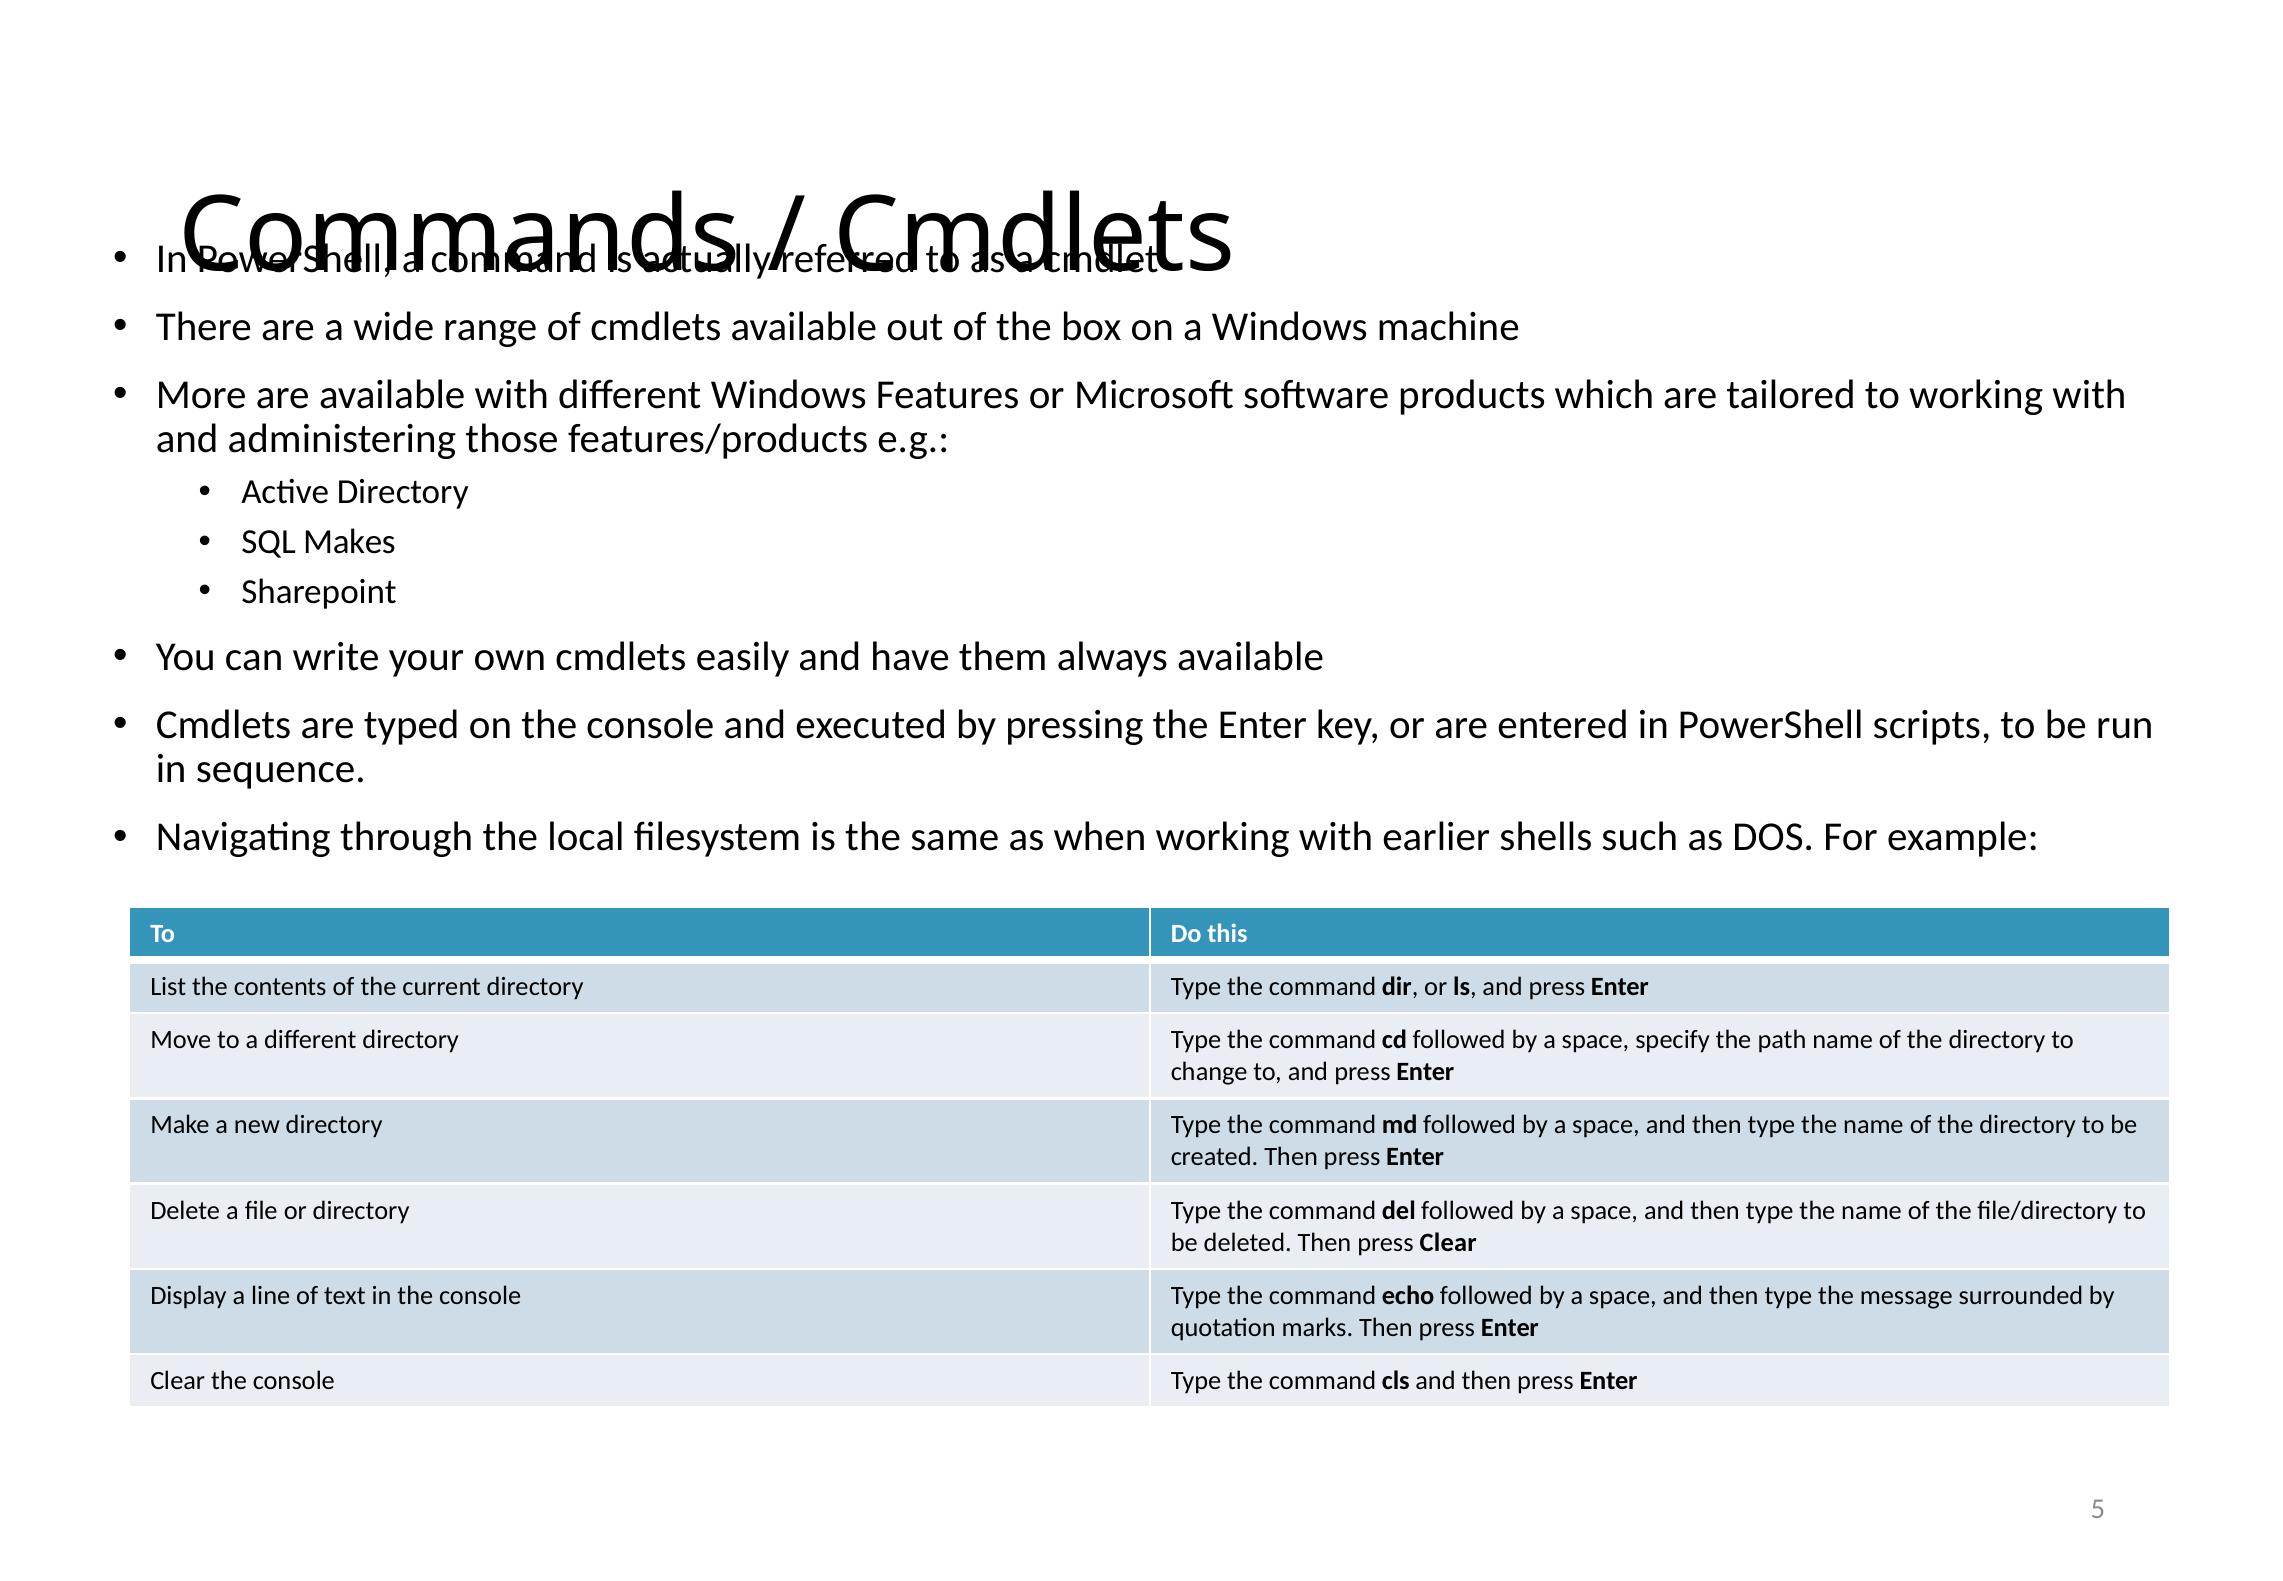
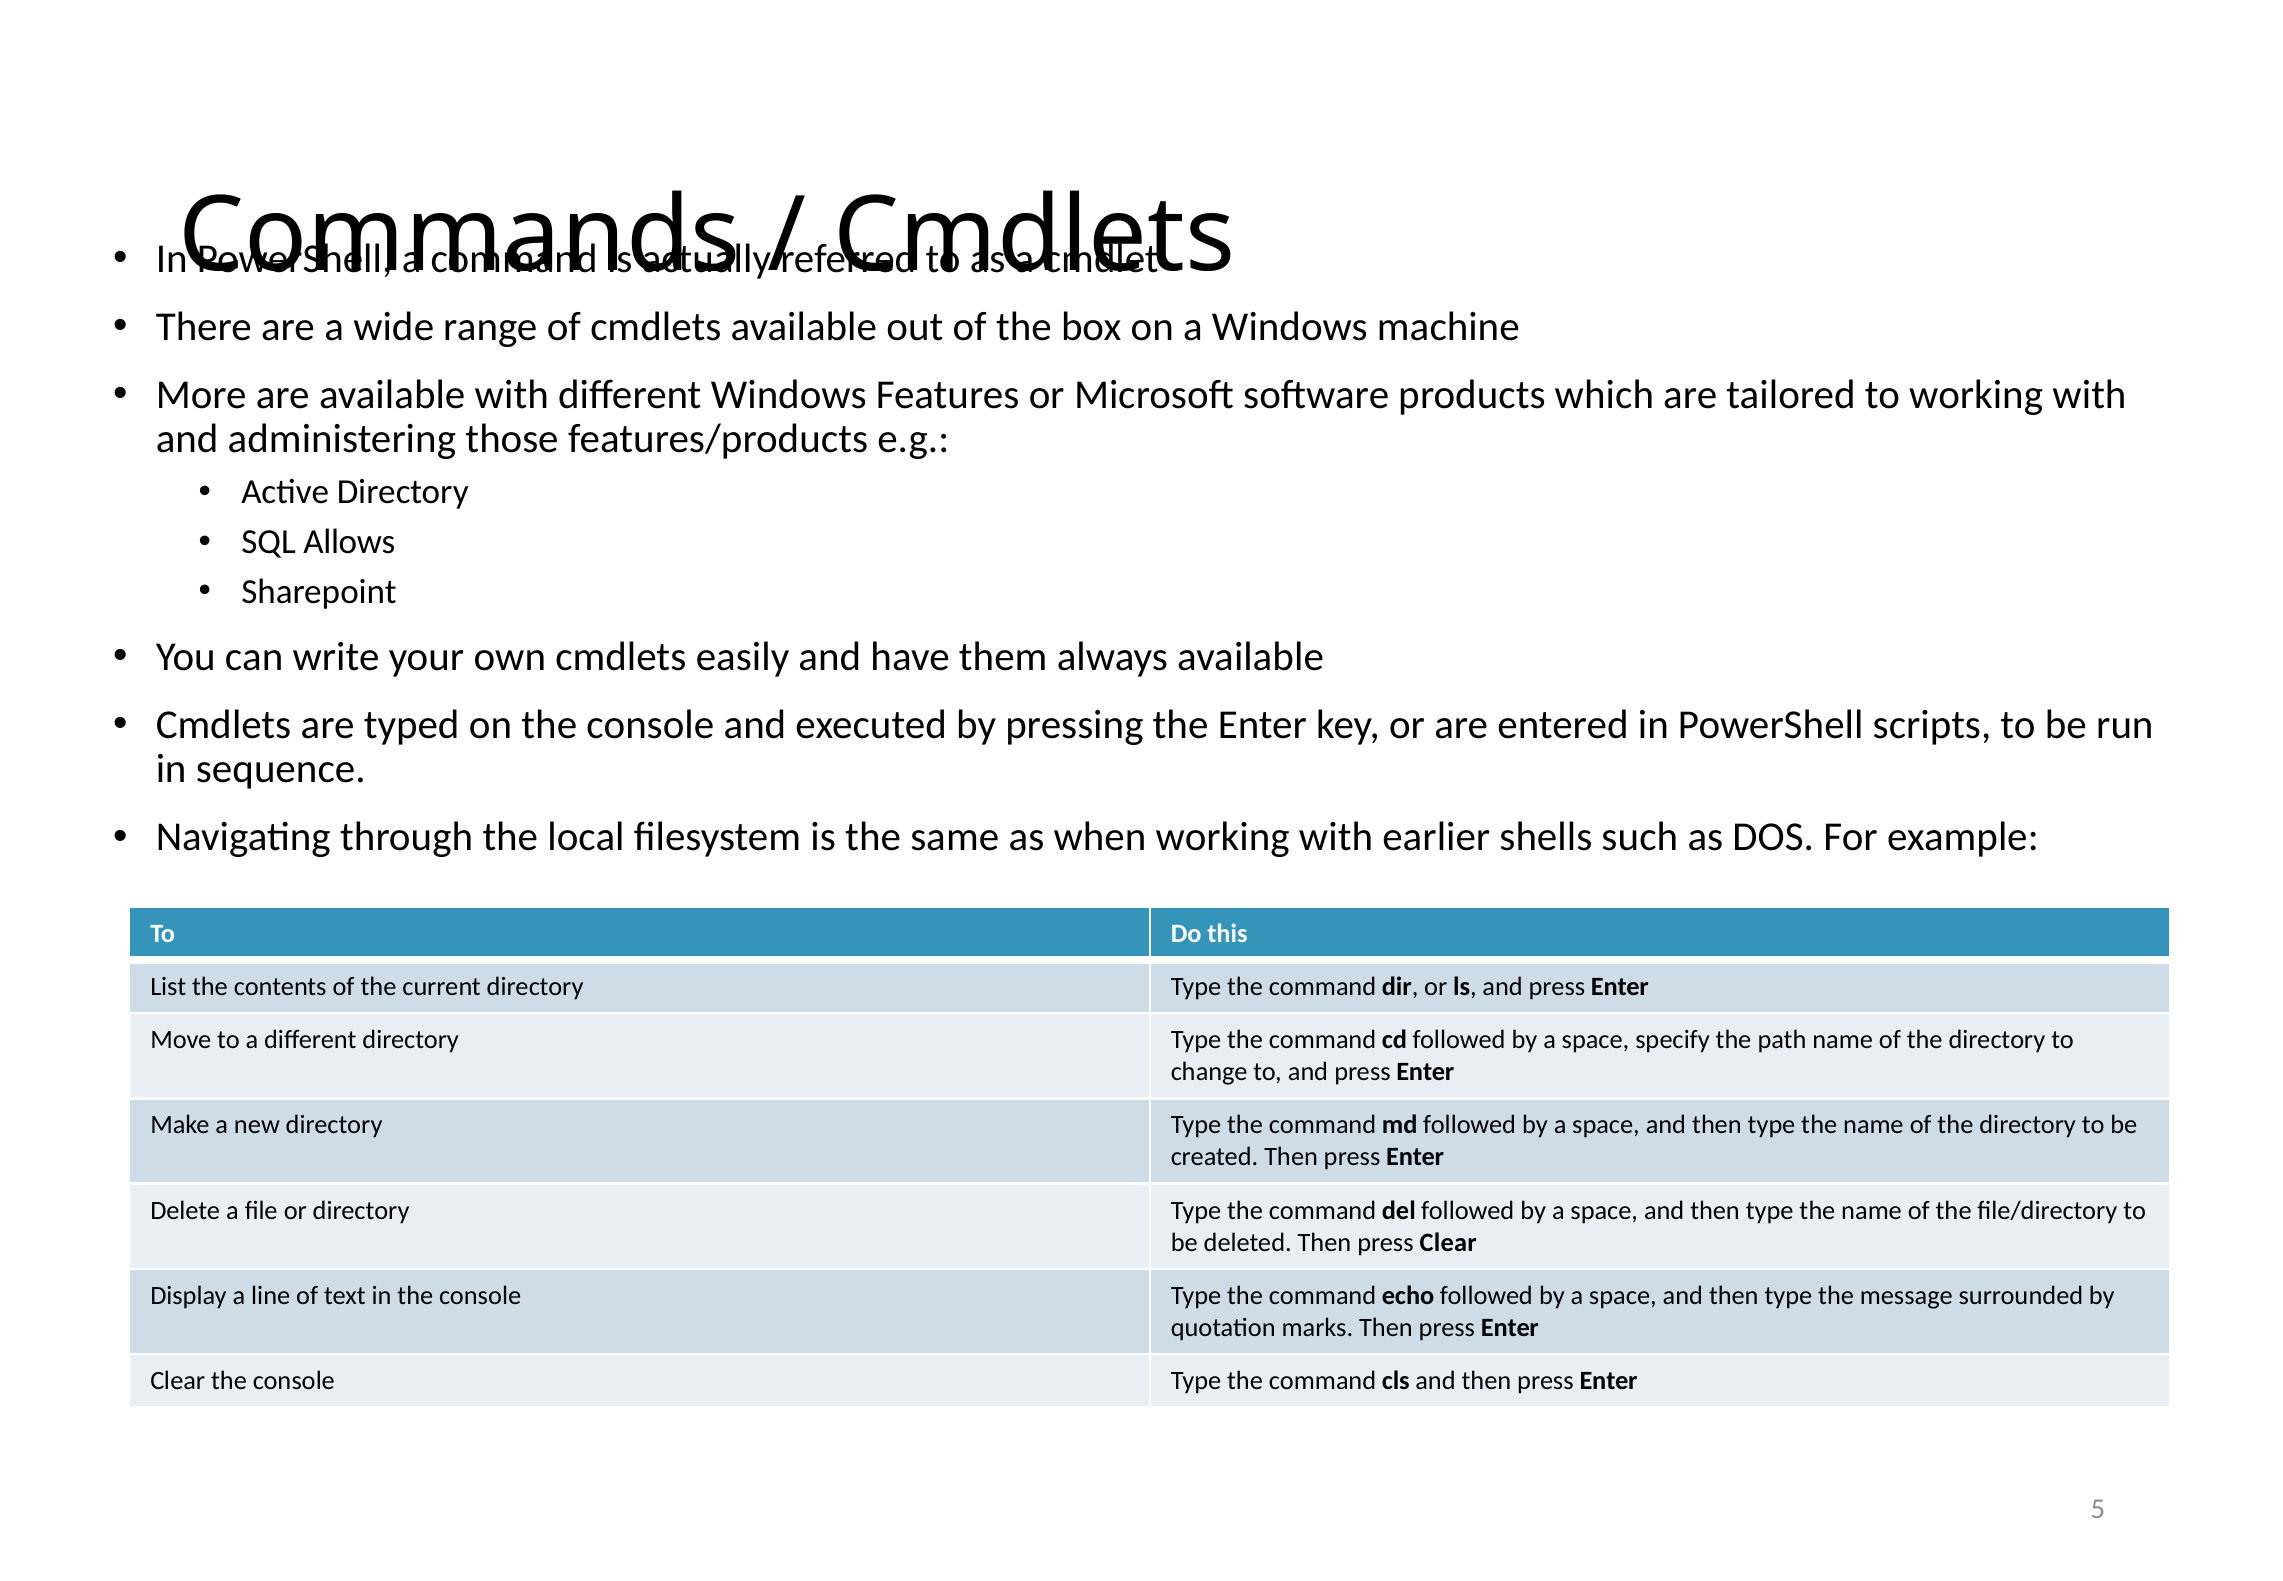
Makes: Makes -> Allows (349, 542)
